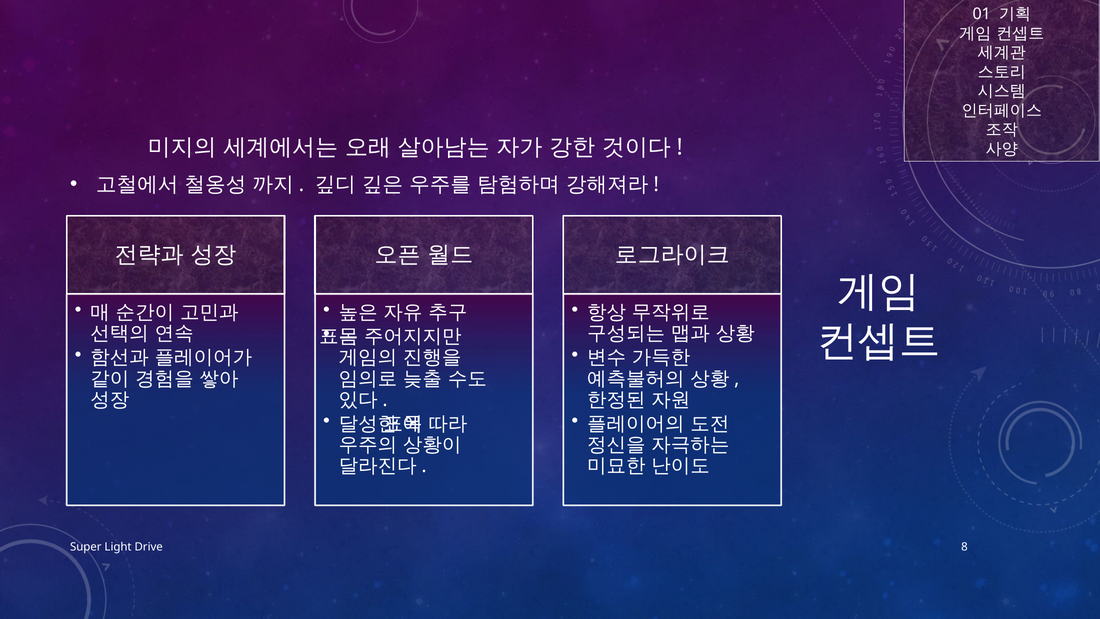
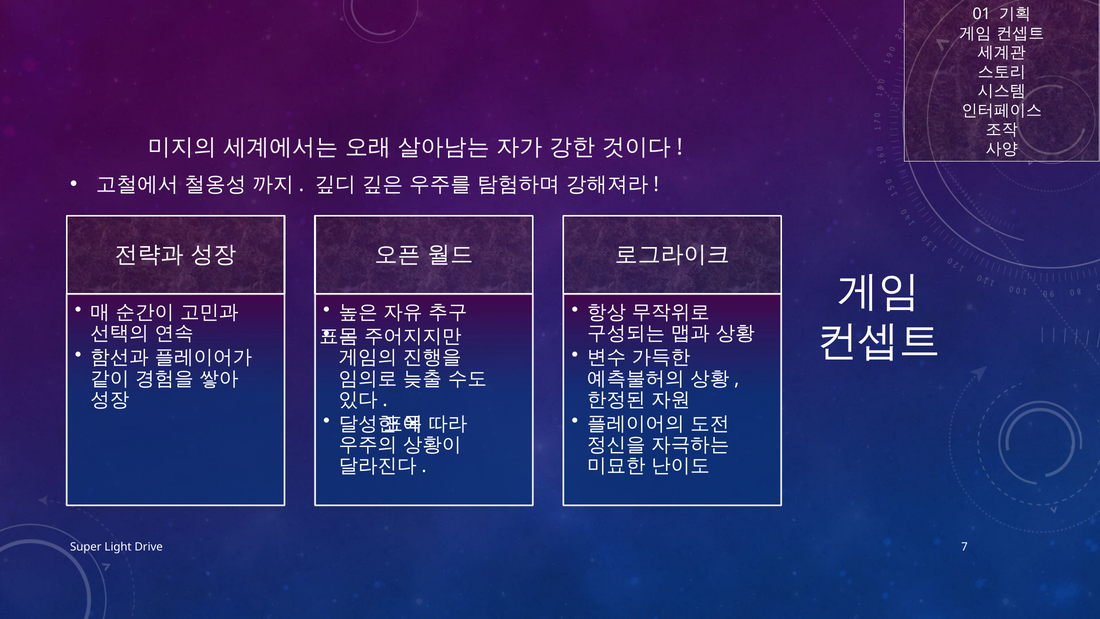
8: 8 -> 7 (965, 547)
